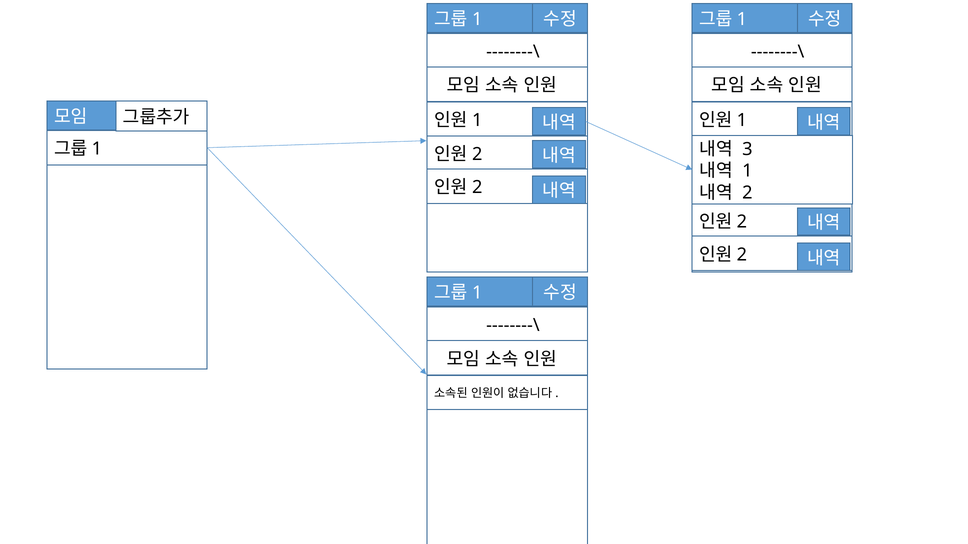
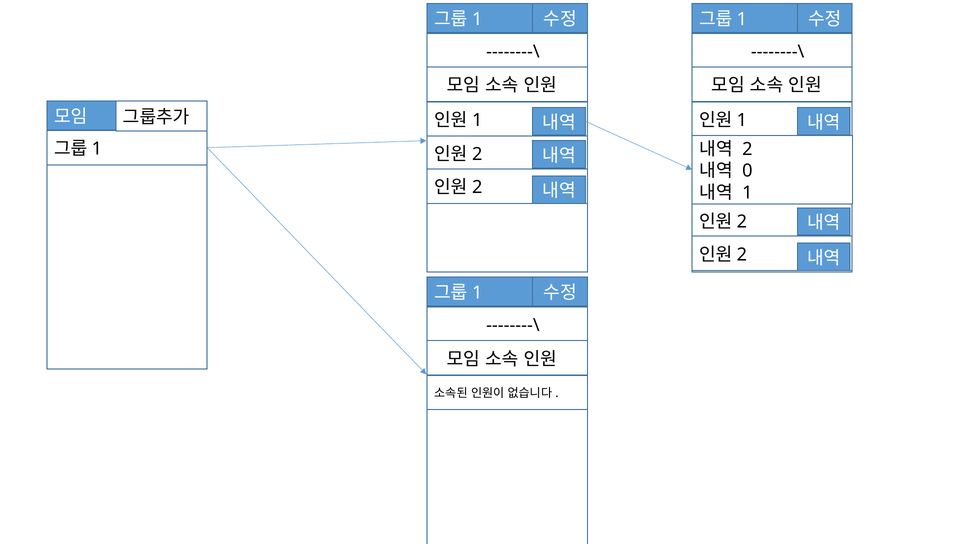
3: 3 -> 2 (747, 149)
1: 1 -> 0 (747, 171)
2: 2 -> 1 (747, 193)
